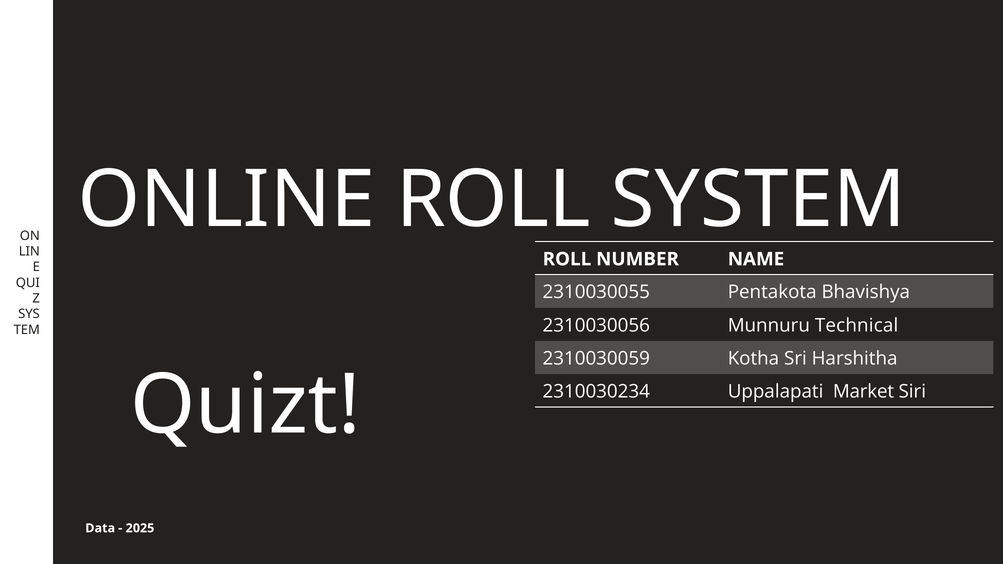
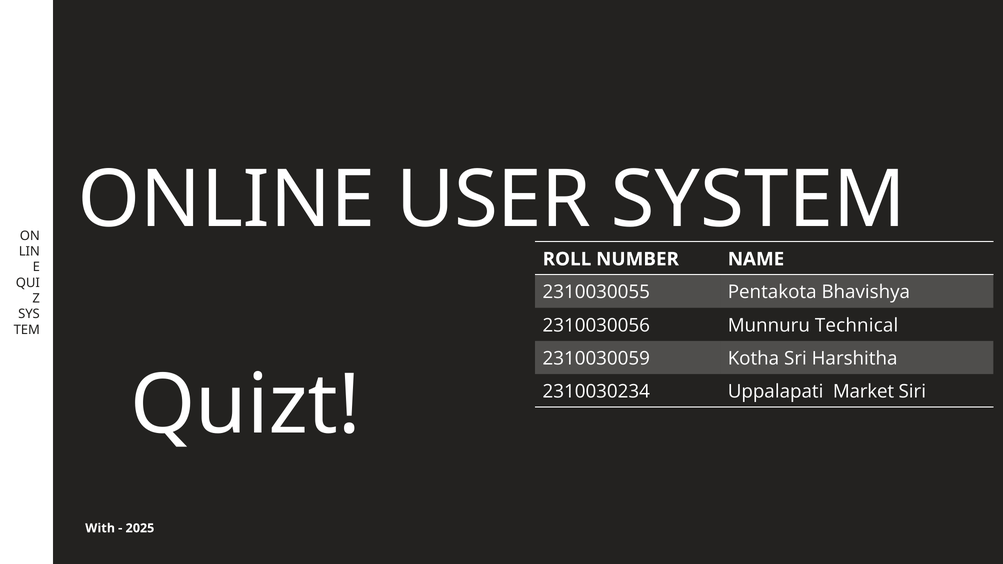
ONLINE ROLL: ROLL -> USER (494, 200)
Data: Data -> With (100, 528)
